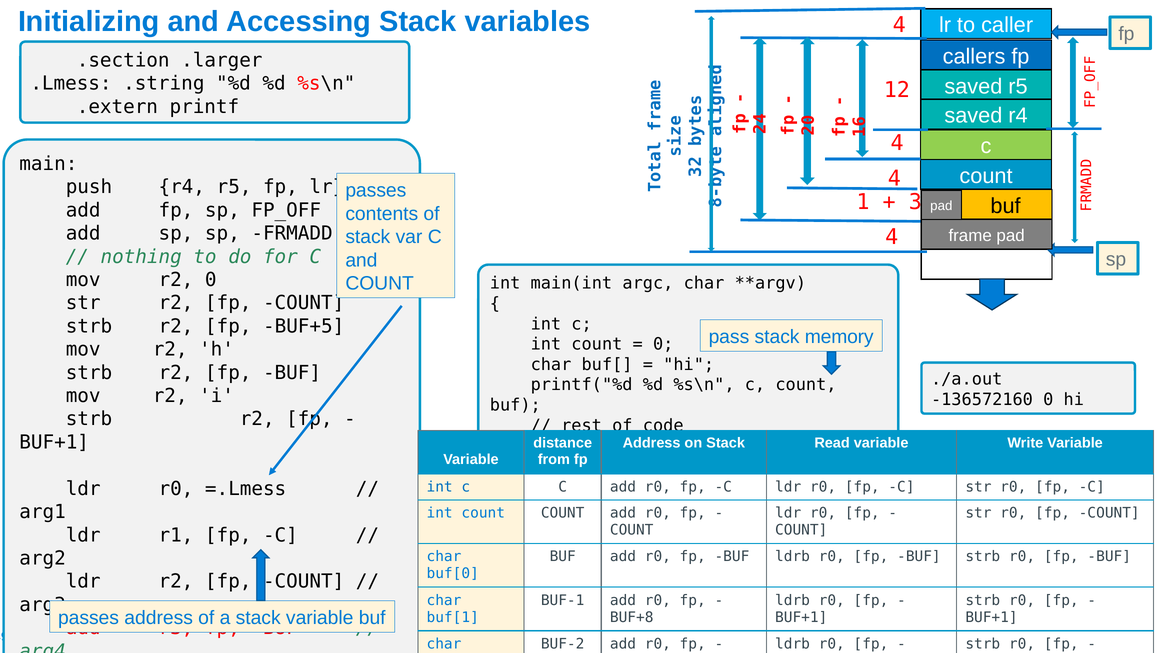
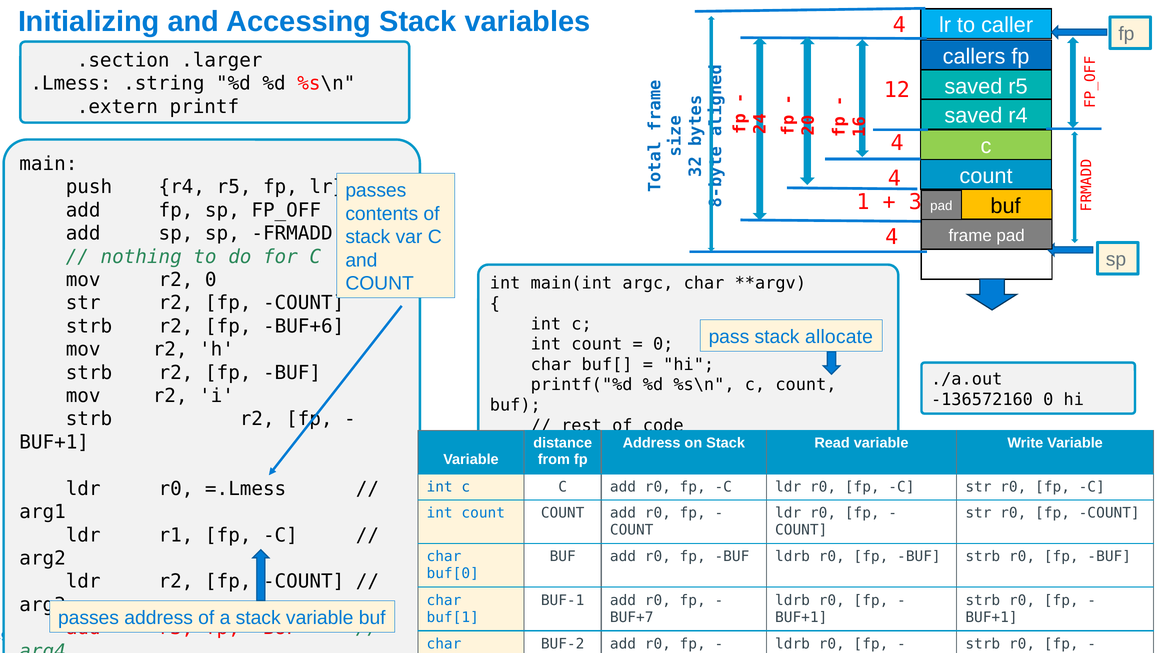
BUF+5: BUF+5 -> BUF+6 (304, 326)
memory: memory -> allocate (839, 336)
BUF+8: BUF+8 -> BUF+7 (632, 617)
